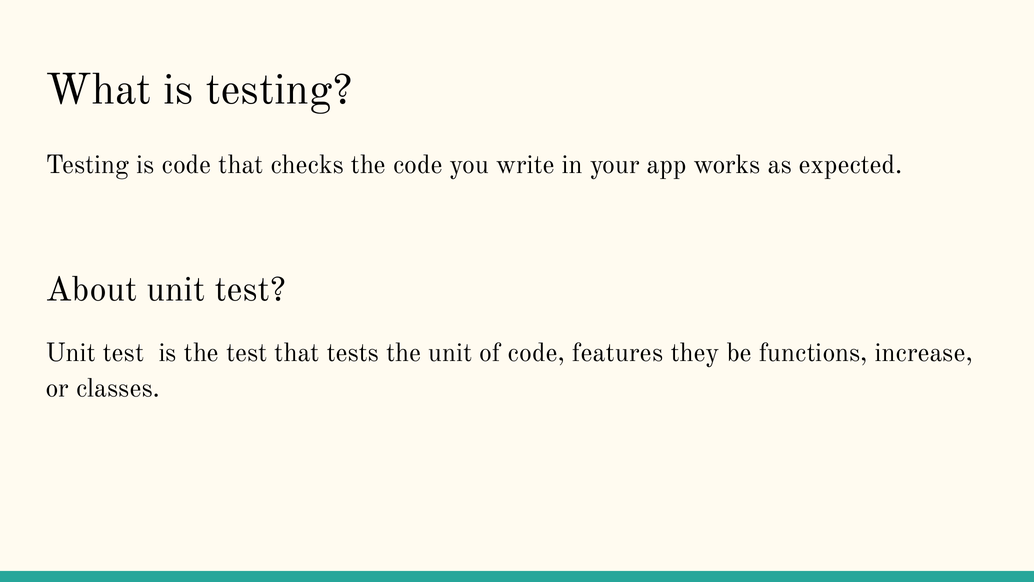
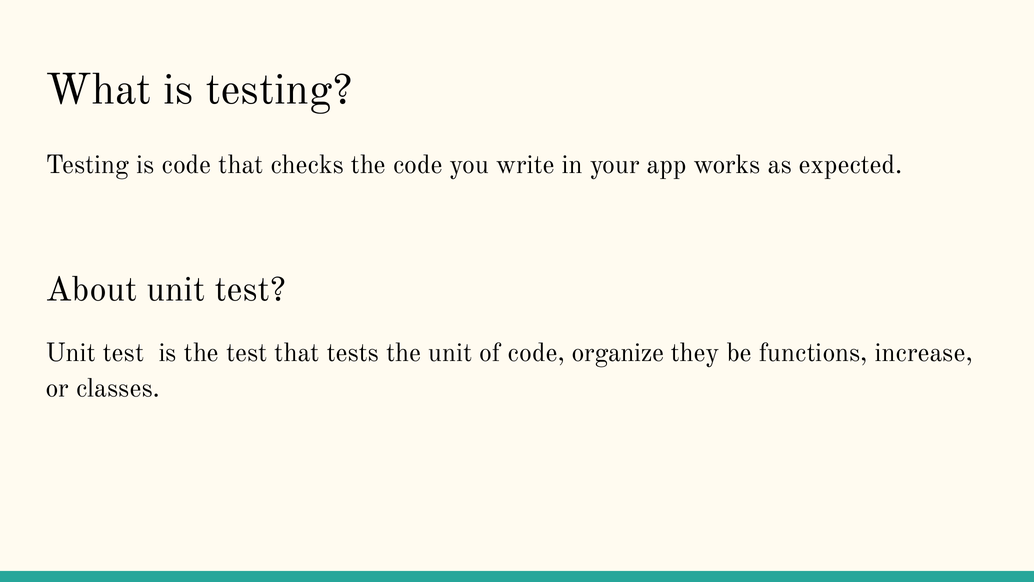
features: features -> organize (618, 353)
